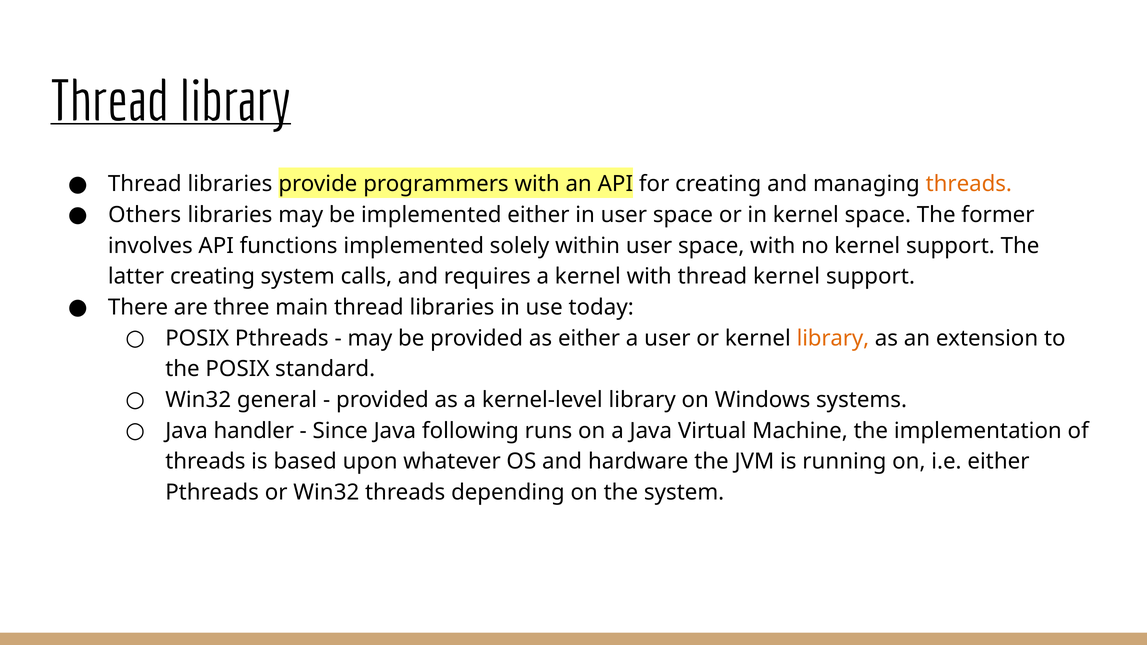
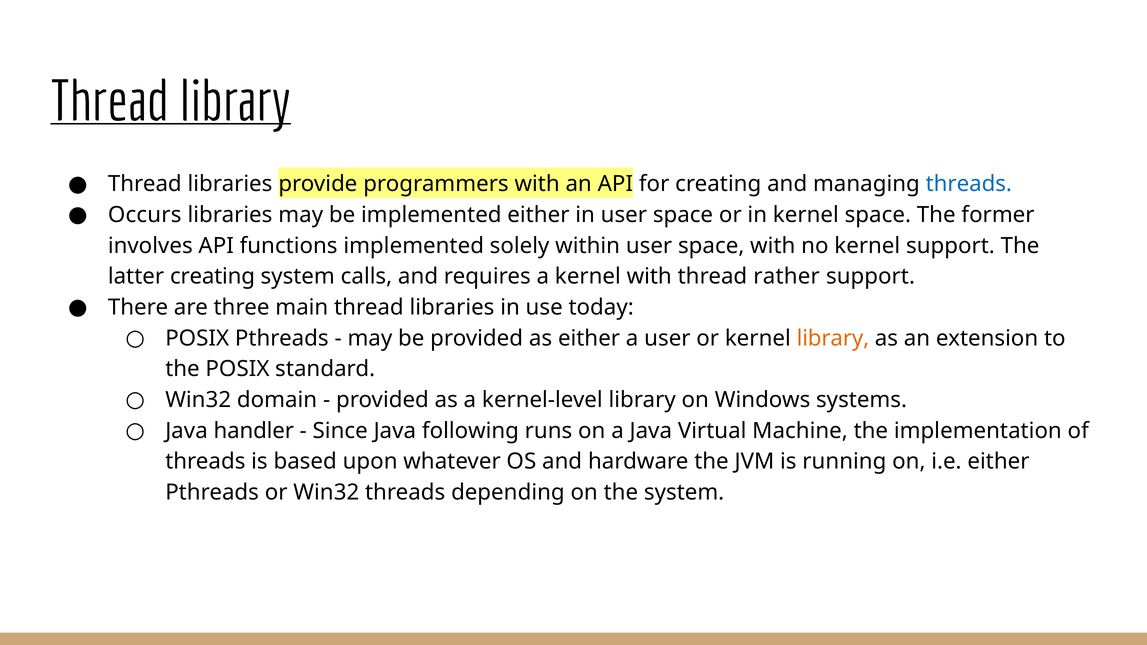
threads colour: orange -> blue (969, 184)
Others: Others -> Occurs (145, 215)
thread kernel: kernel -> rather (787, 277)
general: general -> domain (277, 400)
